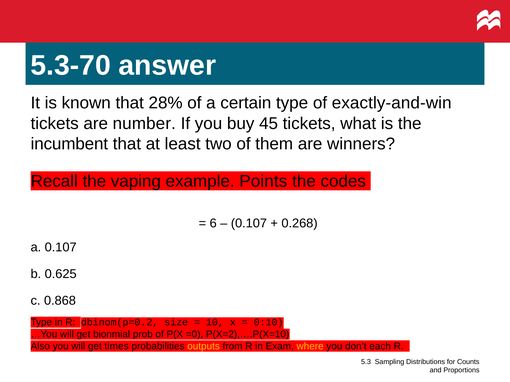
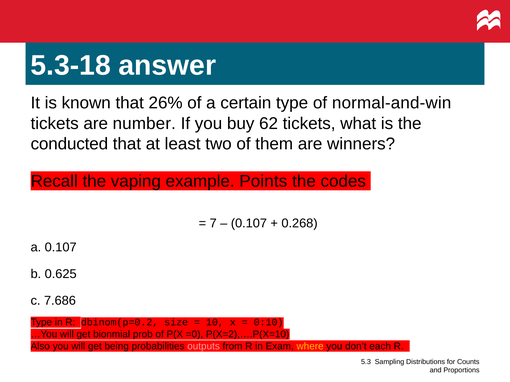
5.3-70: 5.3-70 -> 5.3-18 (71, 66)
28%: 28% -> 26% (166, 103)
exactly-and-win: exactly-and-win -> normal-and-win (392, 103)
45: 45 -> 62 (269, 124)
incumbent: incumbent -> conducted (69, 144)
6: 6 -> 7 (213, 224)
0.868: 0.868 -> 7.686 (60, 301)
times: times -> being (117, 347)
outputs colour: yellow -> pink (204, 347)
